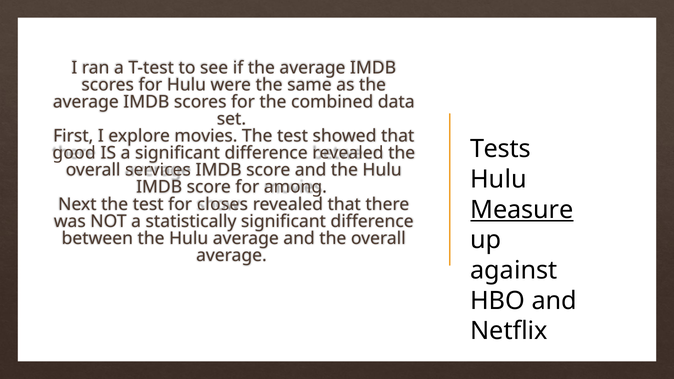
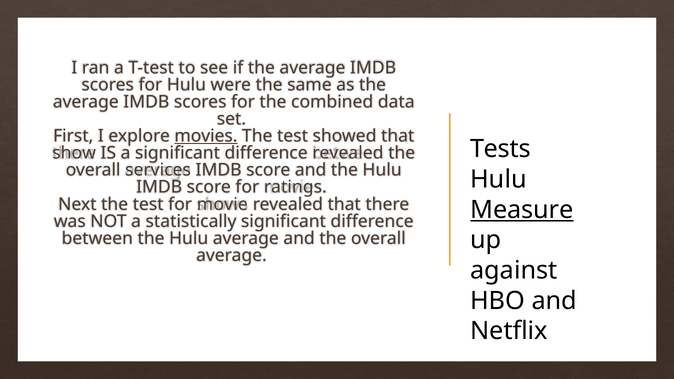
movies underline: none -> present (206, 136)
good: good -> show (74, 153)
among: among -> ratings (295, 187)
closes: closes -> movie (222, 204)
